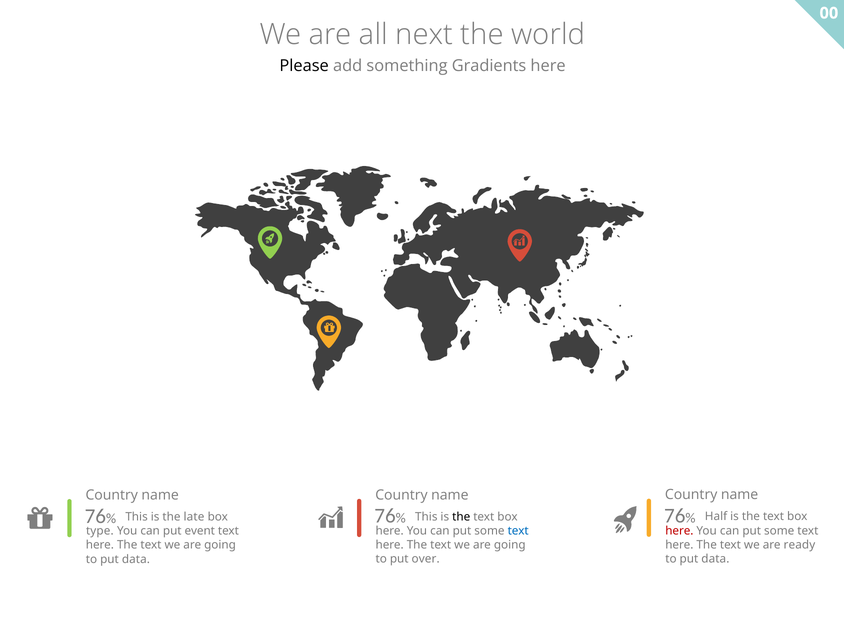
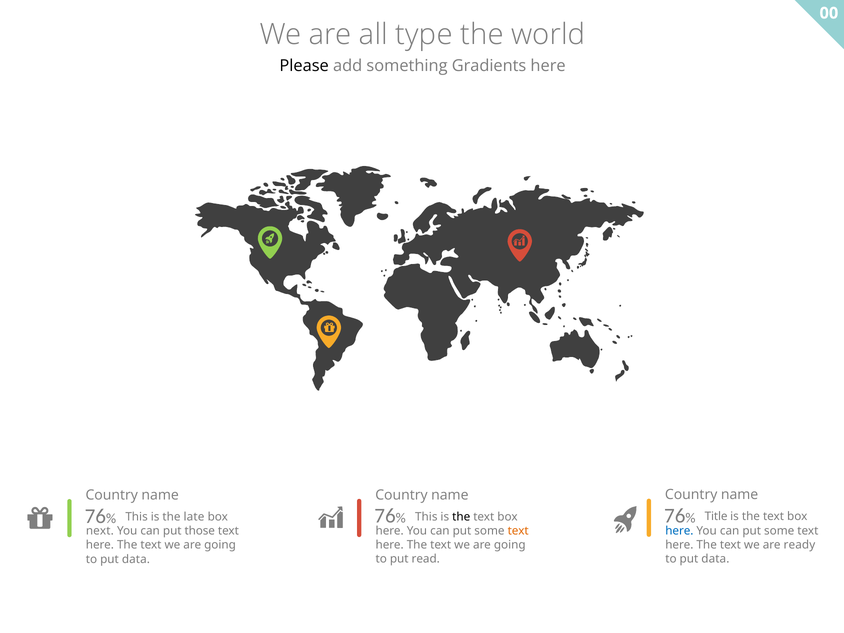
next: next -> type (424, 35)
Half: Half -> Title (716, 517)
here colour: red -> blue (679, 531)
text colour: blue -> orange (518, 531)
type: type -> next (100, 531)
event: event -> those (200, 531)
over: over -> read (426, 559)
